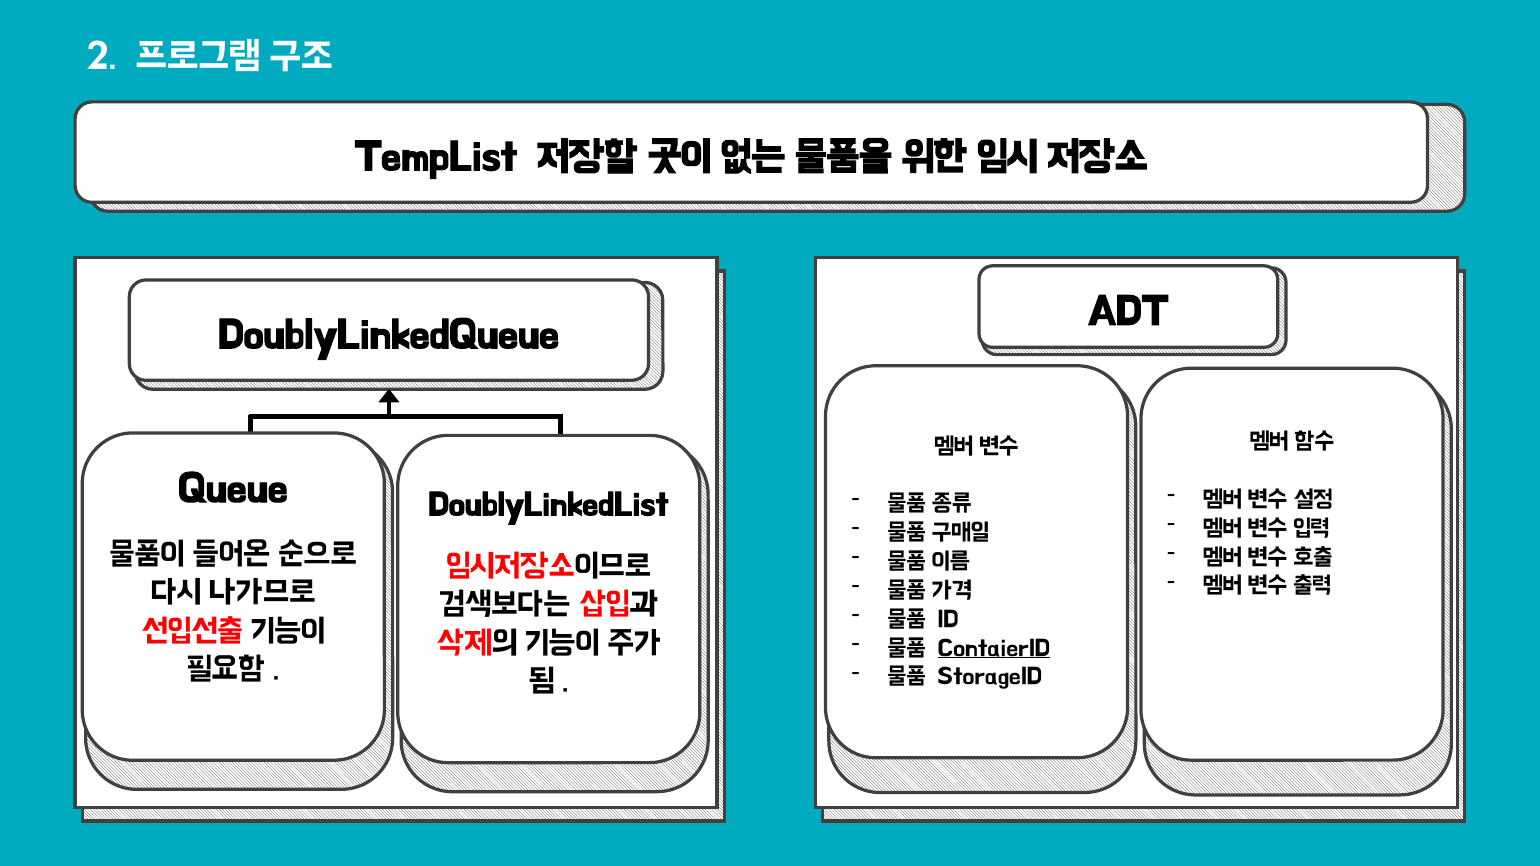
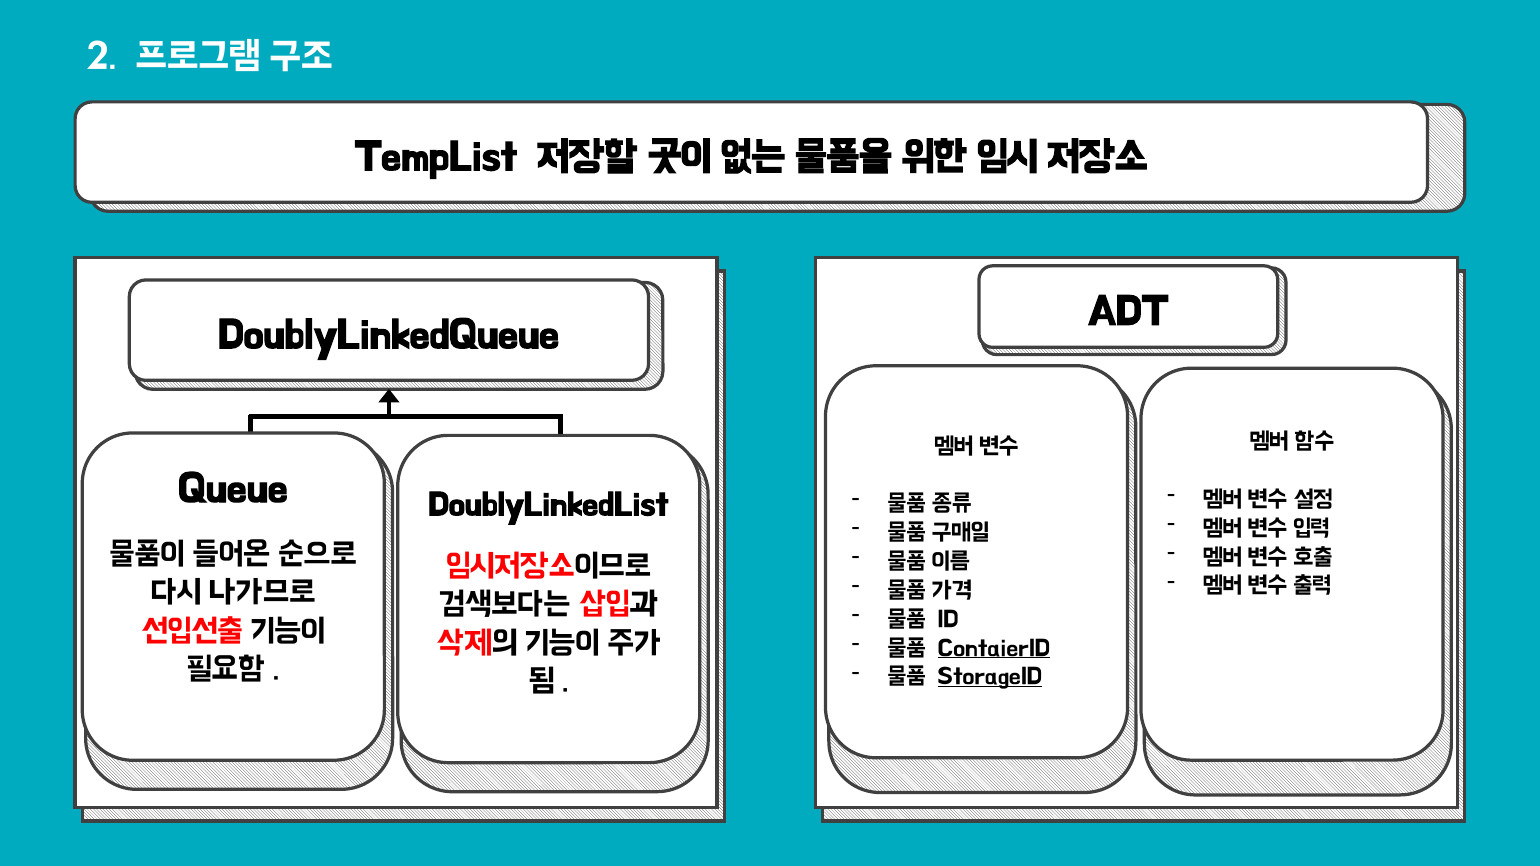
StorageID underline: none -> present (990, 676)
